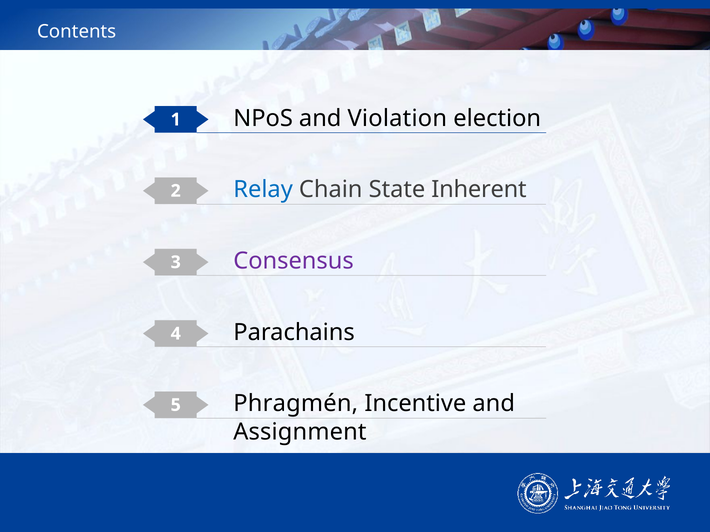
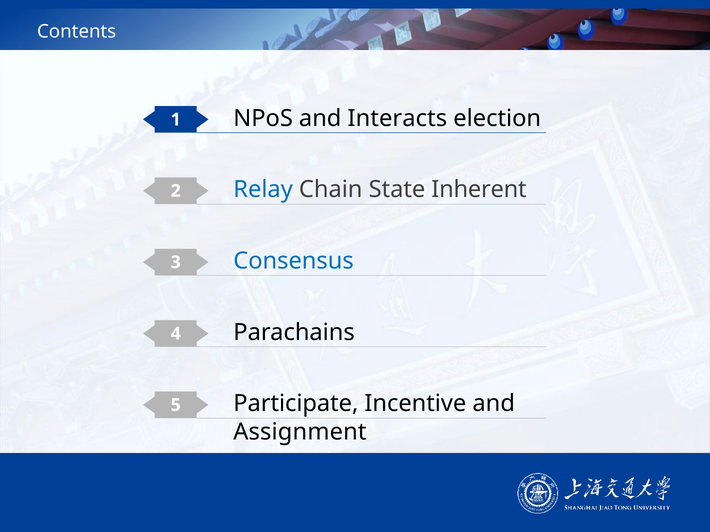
Violation: Violation -> Interacts (397, 118)
Consensus colour: purple -> blue (294, 261)
Phragmén: Phragmén -> Participate (296, 404)
